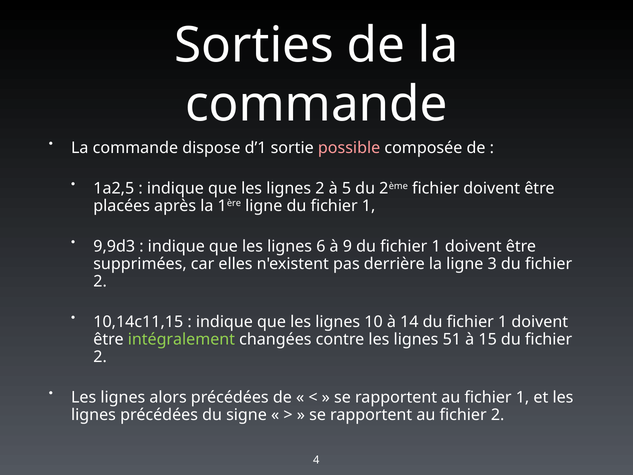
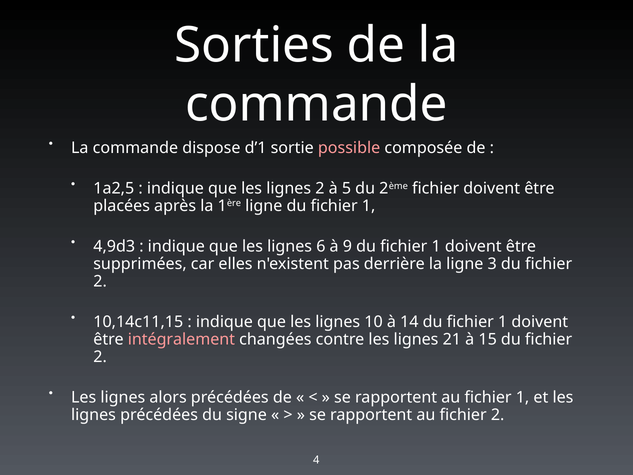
9,9d3: 9,9d3 -> 4,9d3 (114, 247)
intégralement colour: light green -> pink (181, 339)
51: 51 -> 21 (452, 339)
